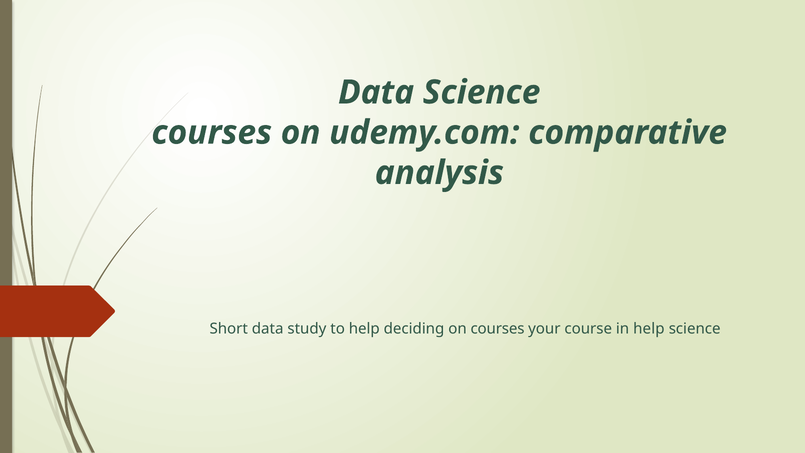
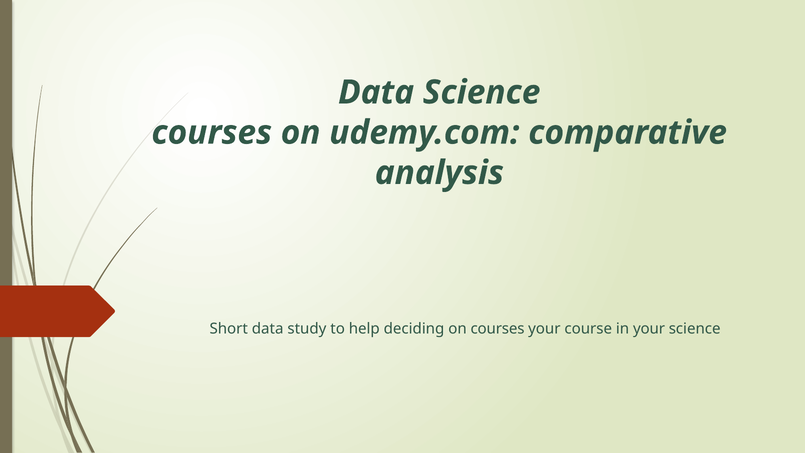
in help: help -> your (649, 329)
